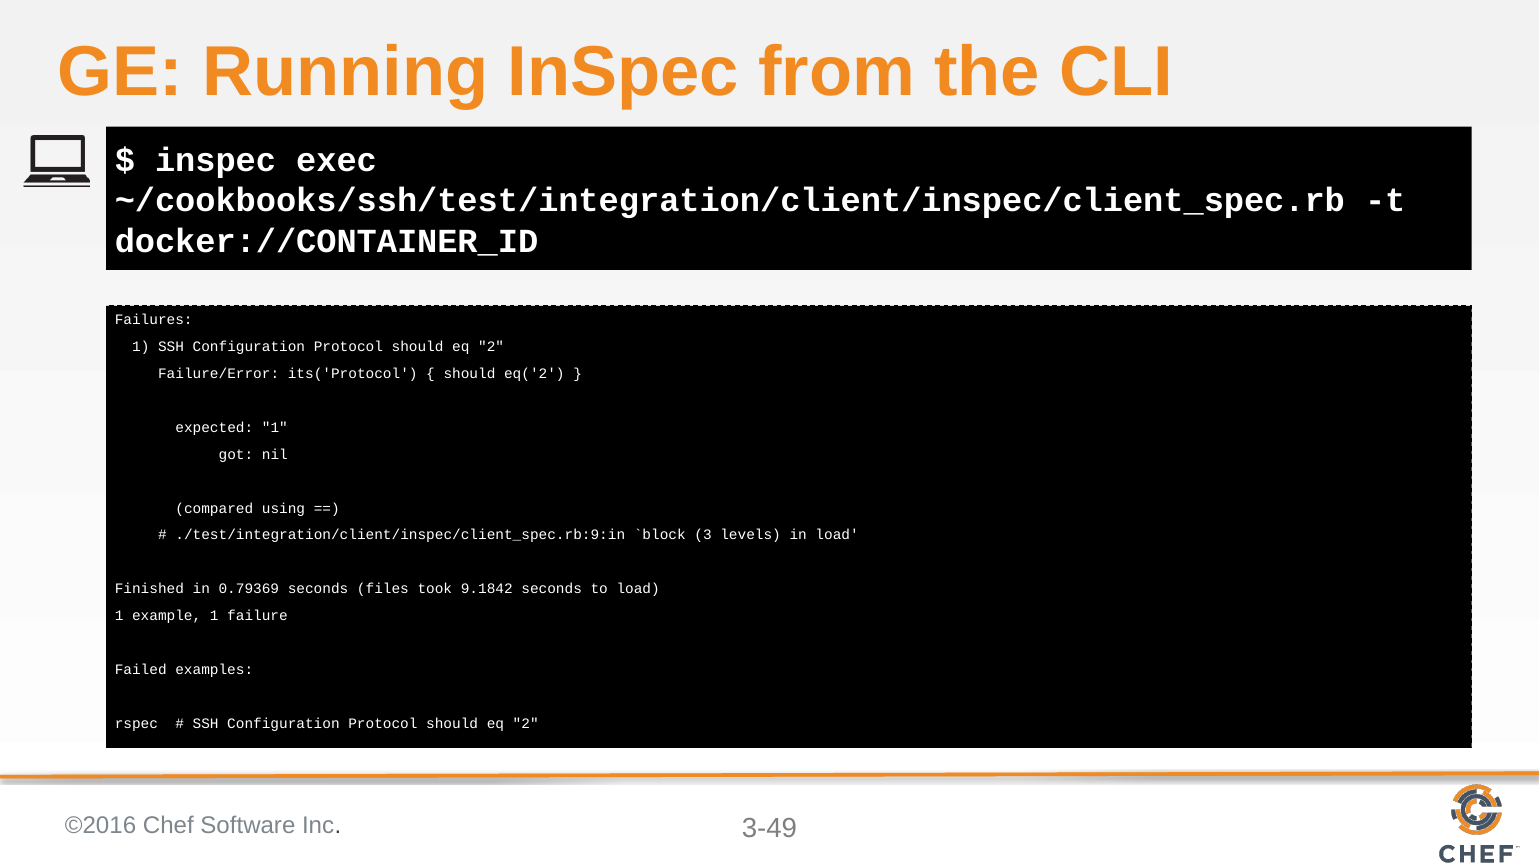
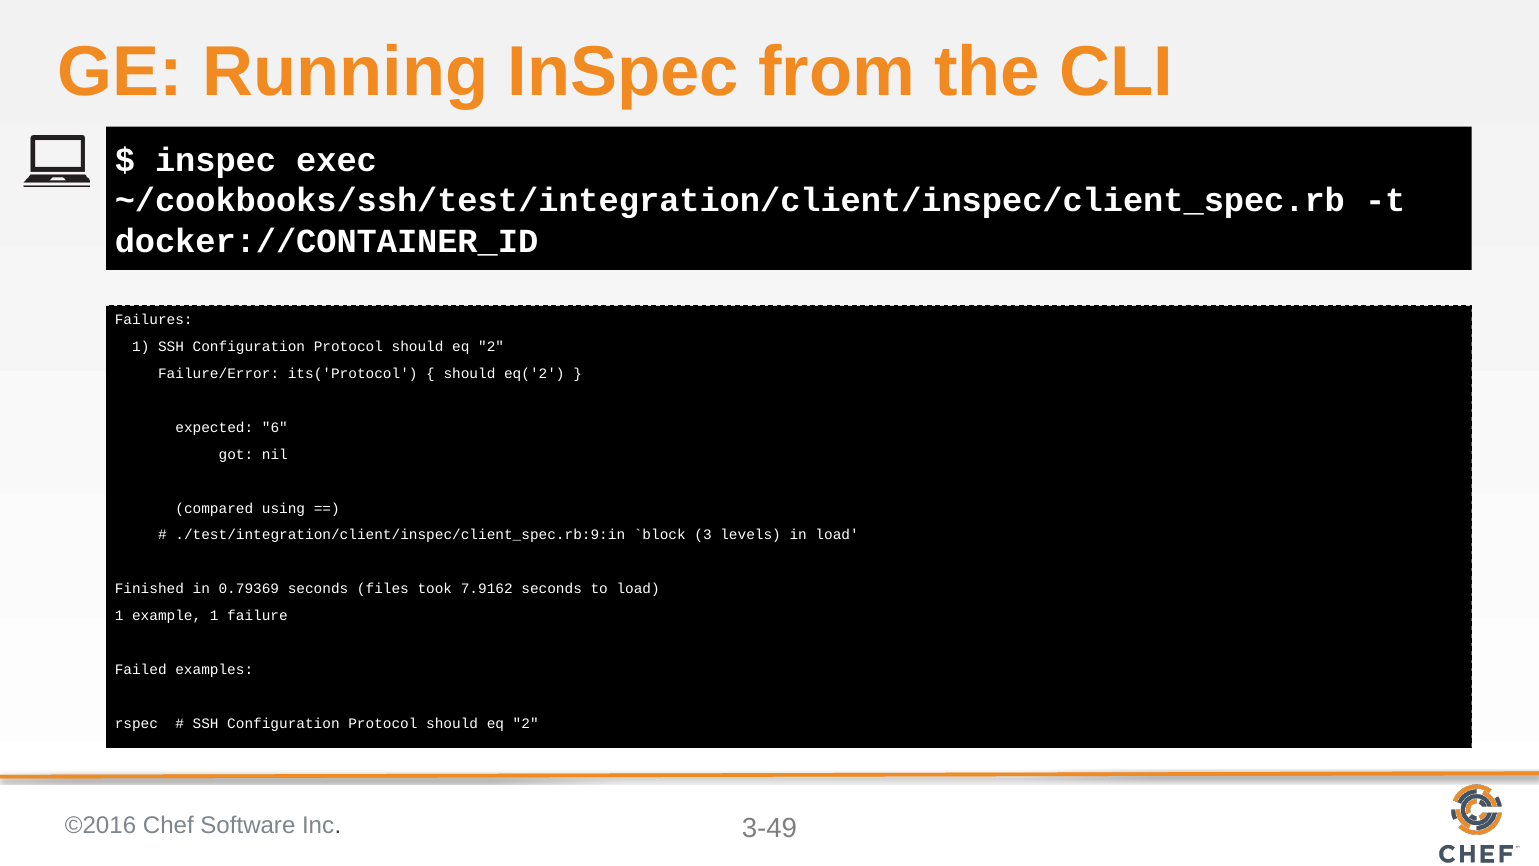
expected 1: 1 -> 6 (275, 427)
9.1842: 9.1842 -> 7.9162 (487, 589)
